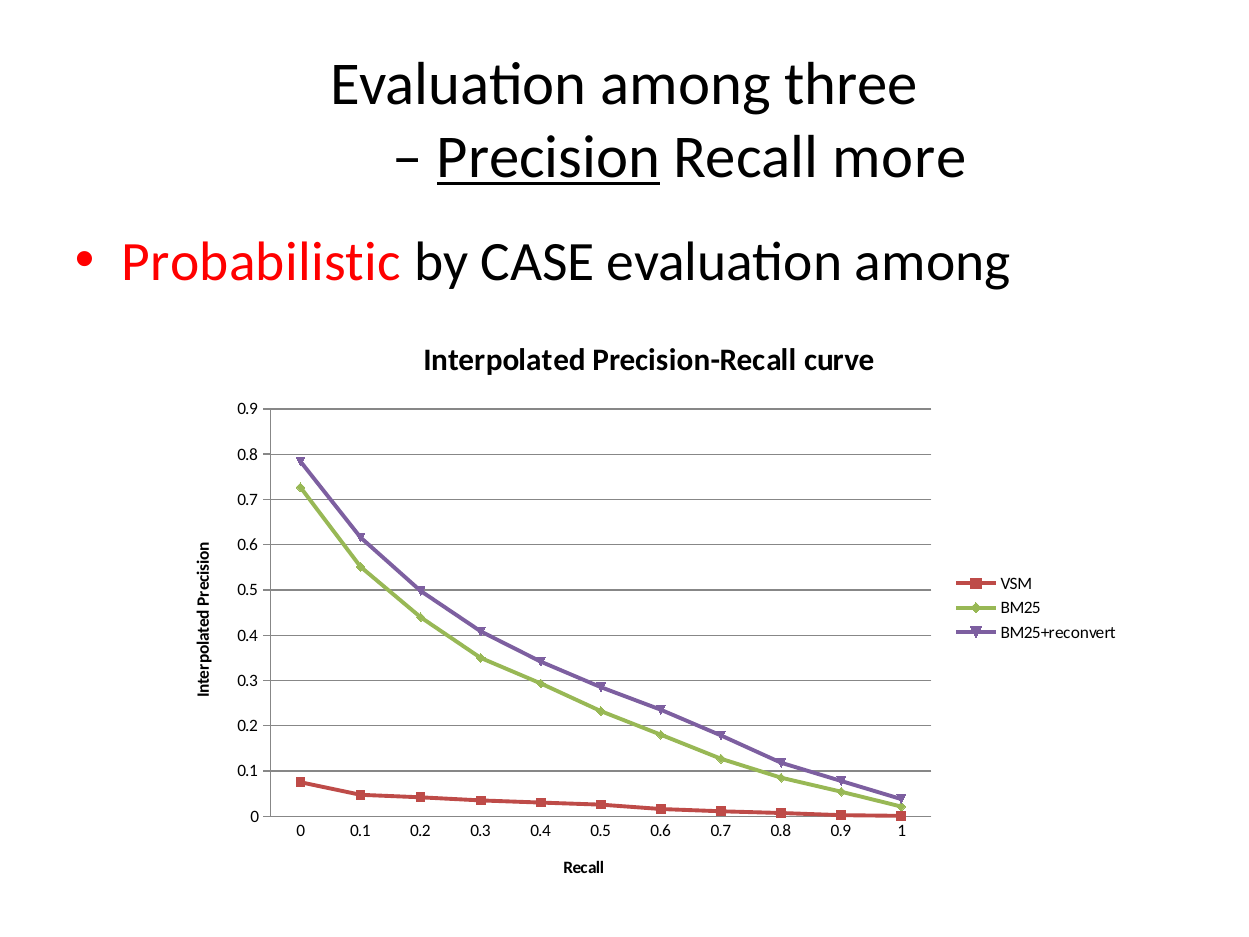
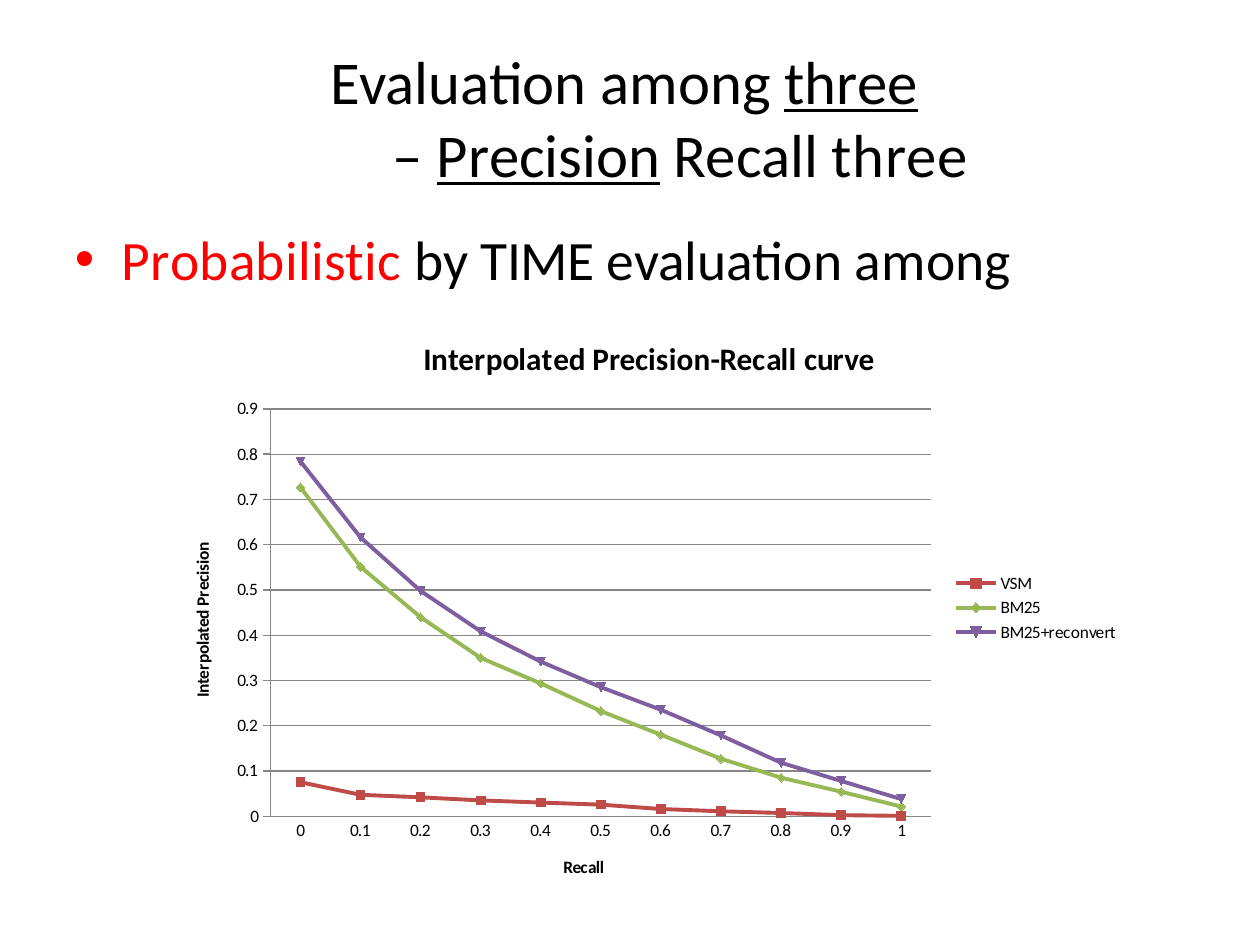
three underline: none -> present (851, 84)
Recall more: more -> three (900, 157)
CASE: CASE -> TIME (538, 262)
